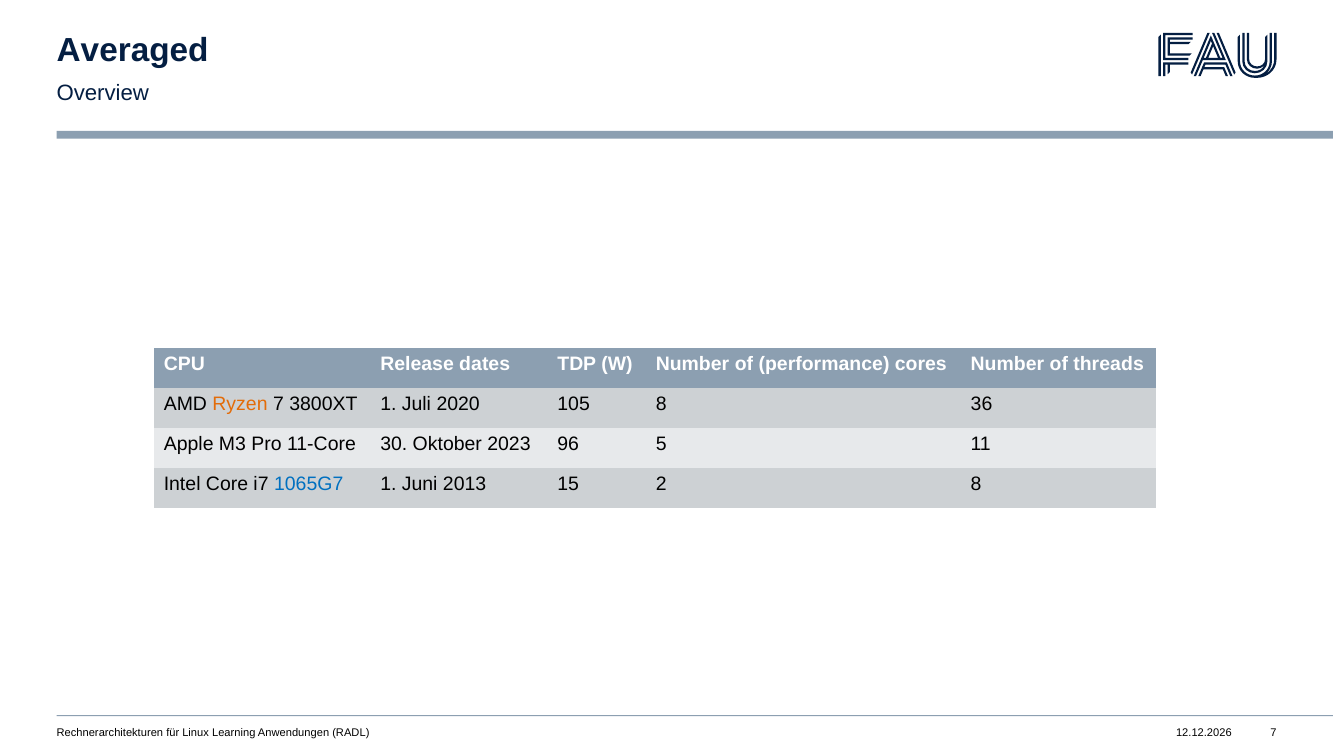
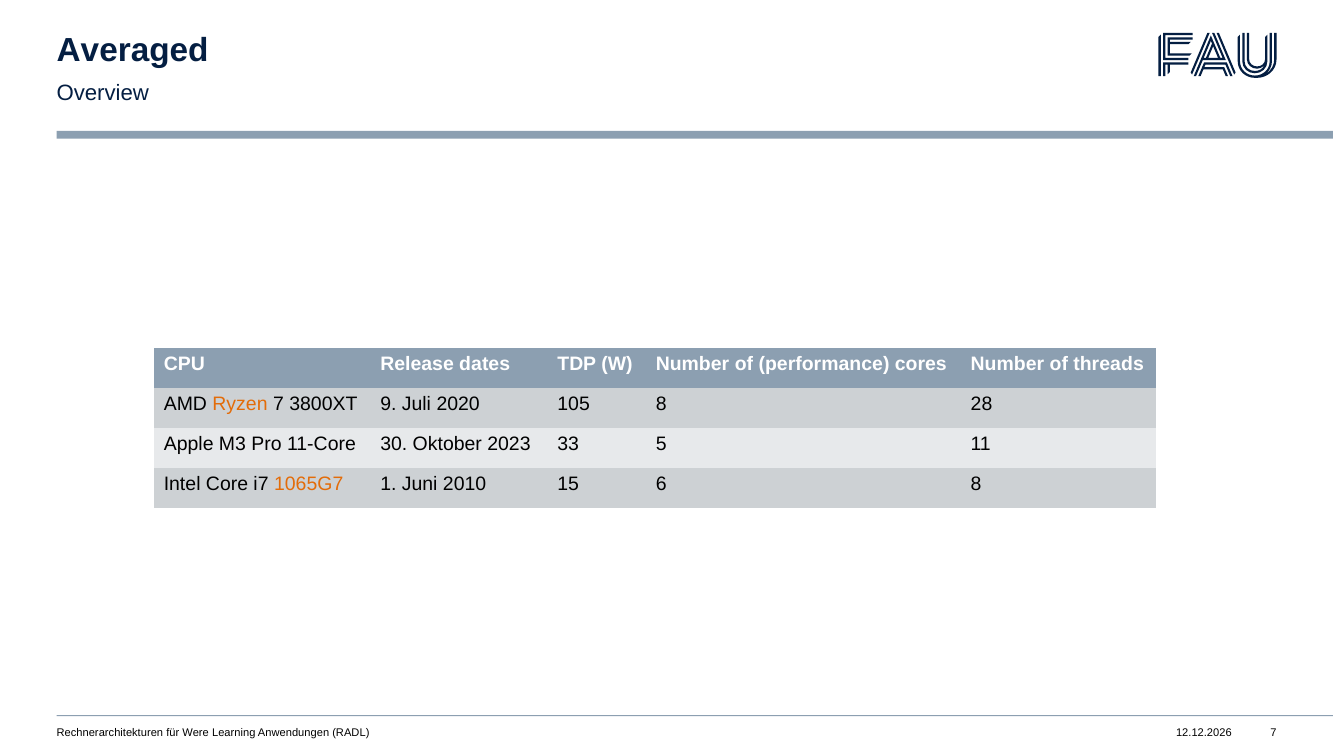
3800XT 1: 1 -> 9 (388, 404)
36: 36 -> 28 (982, 404)
96: 96 -> 33 (568, 444)
1065G7 colour: blue -> orange (309, 484)
2013: 2013 -> 2010 (465, 484)
2: 2 -> 6 (661, 484)
Linux: Linux -> Were (196, 733)
